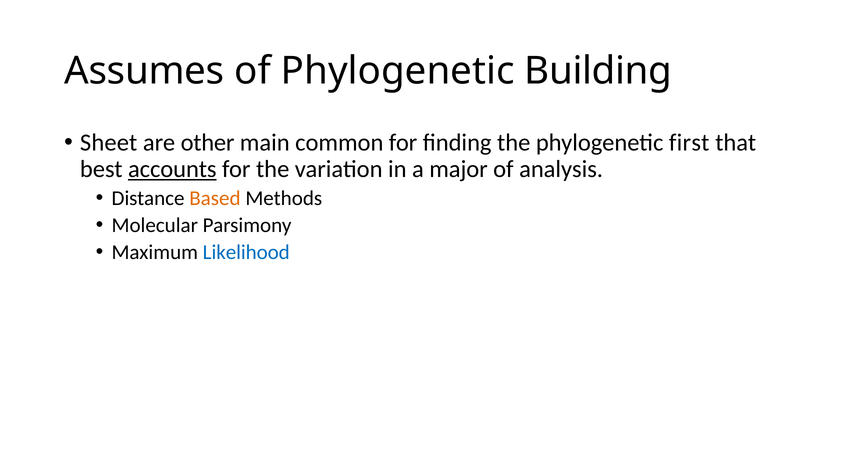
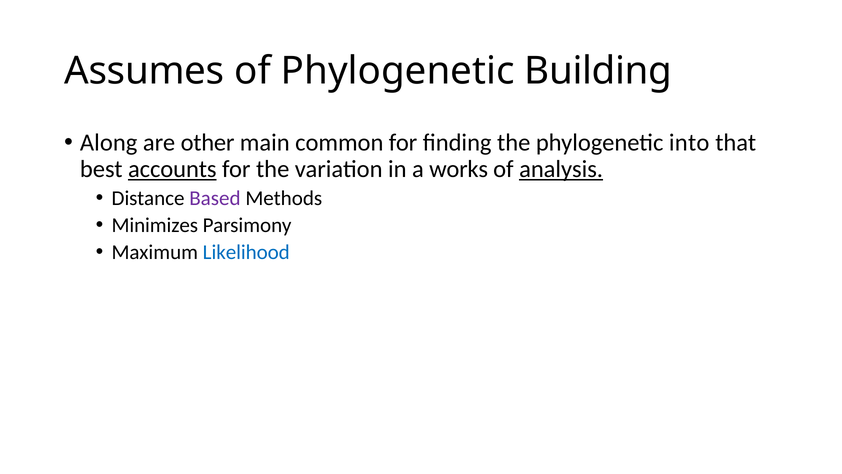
Sheet: Sheet -> Along (109, 142)
first: first -> into (689, 142)
major: major -> works (459, 169)
analysis underline: none -> present (561, 169)
Based colour: orange -> purple (215, 198)
Molecular: Molecular -> Minimizes (155, 225)
